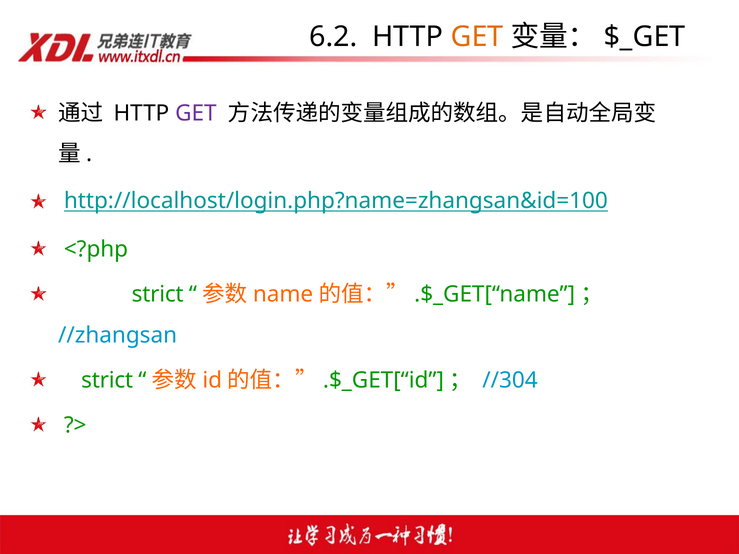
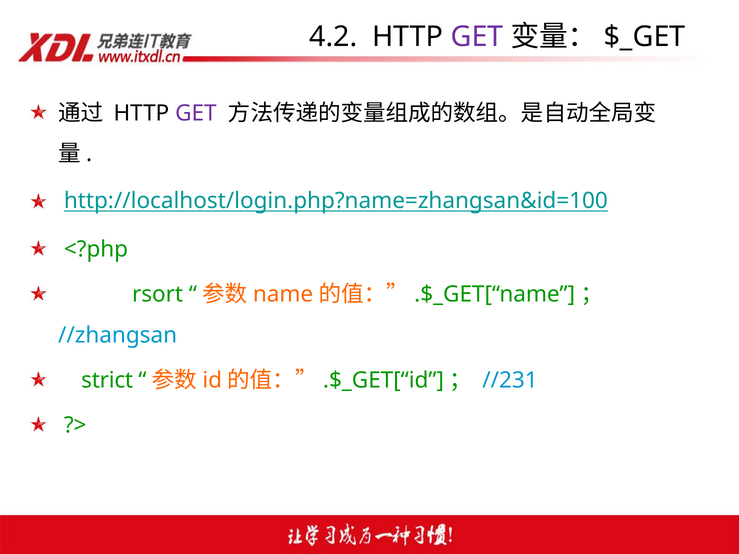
6.2: 6.2 -> 4.2 (333, 37)
GET colour: orange -> purple (477, 37)
strict: strict -> rsort (158, 295)
//304: //304 -> //231 (510, 380)
